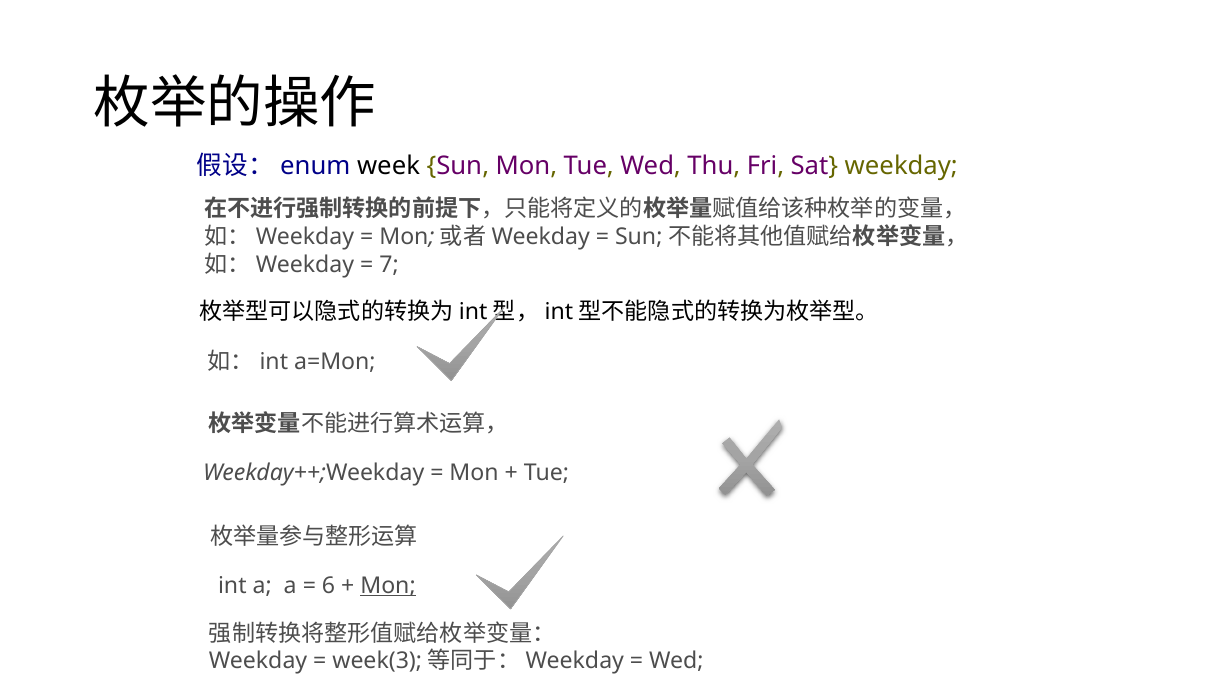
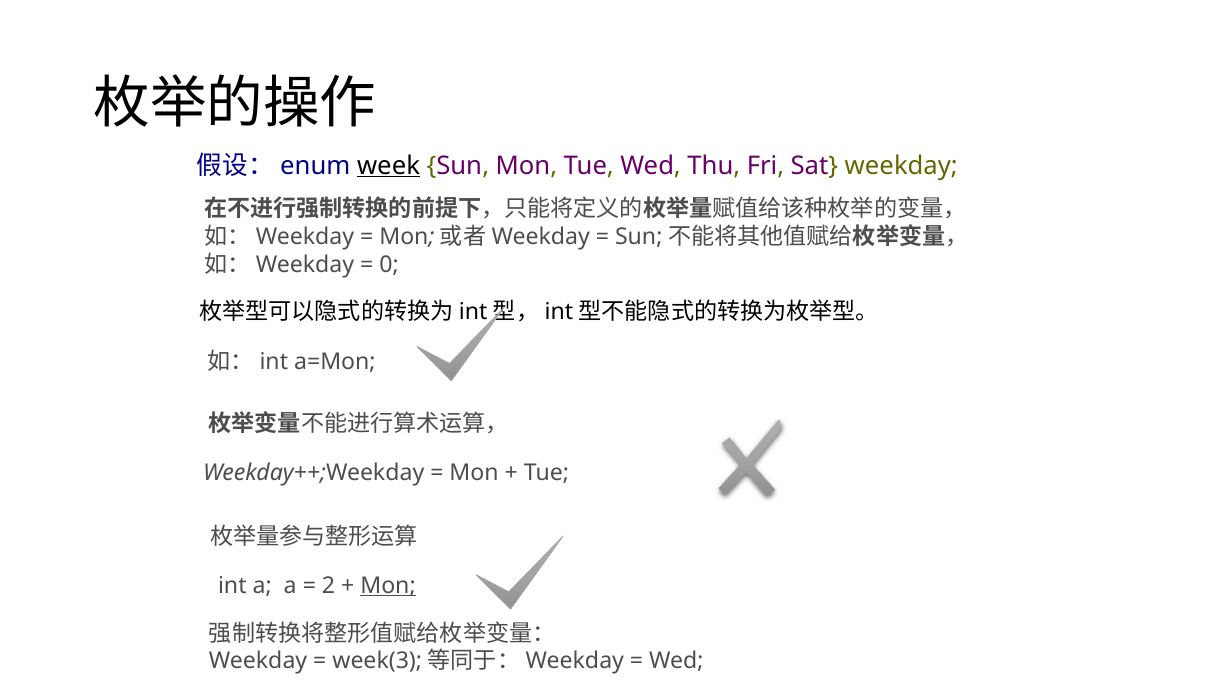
week underline: none -> present (388, 166)
7: 7 -> 0 (389, 265)
6: 6 -> 2 (328, 586)
